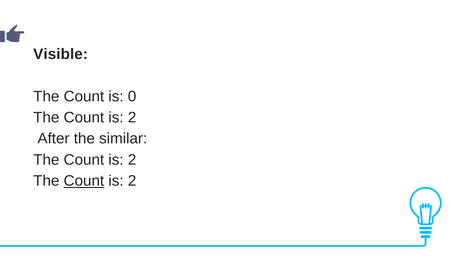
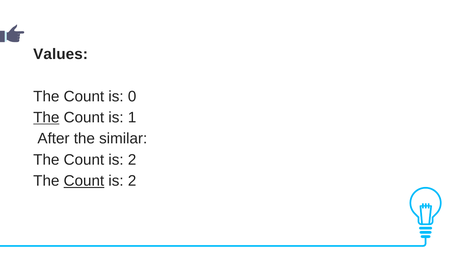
Visible: Visible -> Values (61, 54)
The underline: none -> present (46, 118)
2: 2 -> 1 (132, 118)
